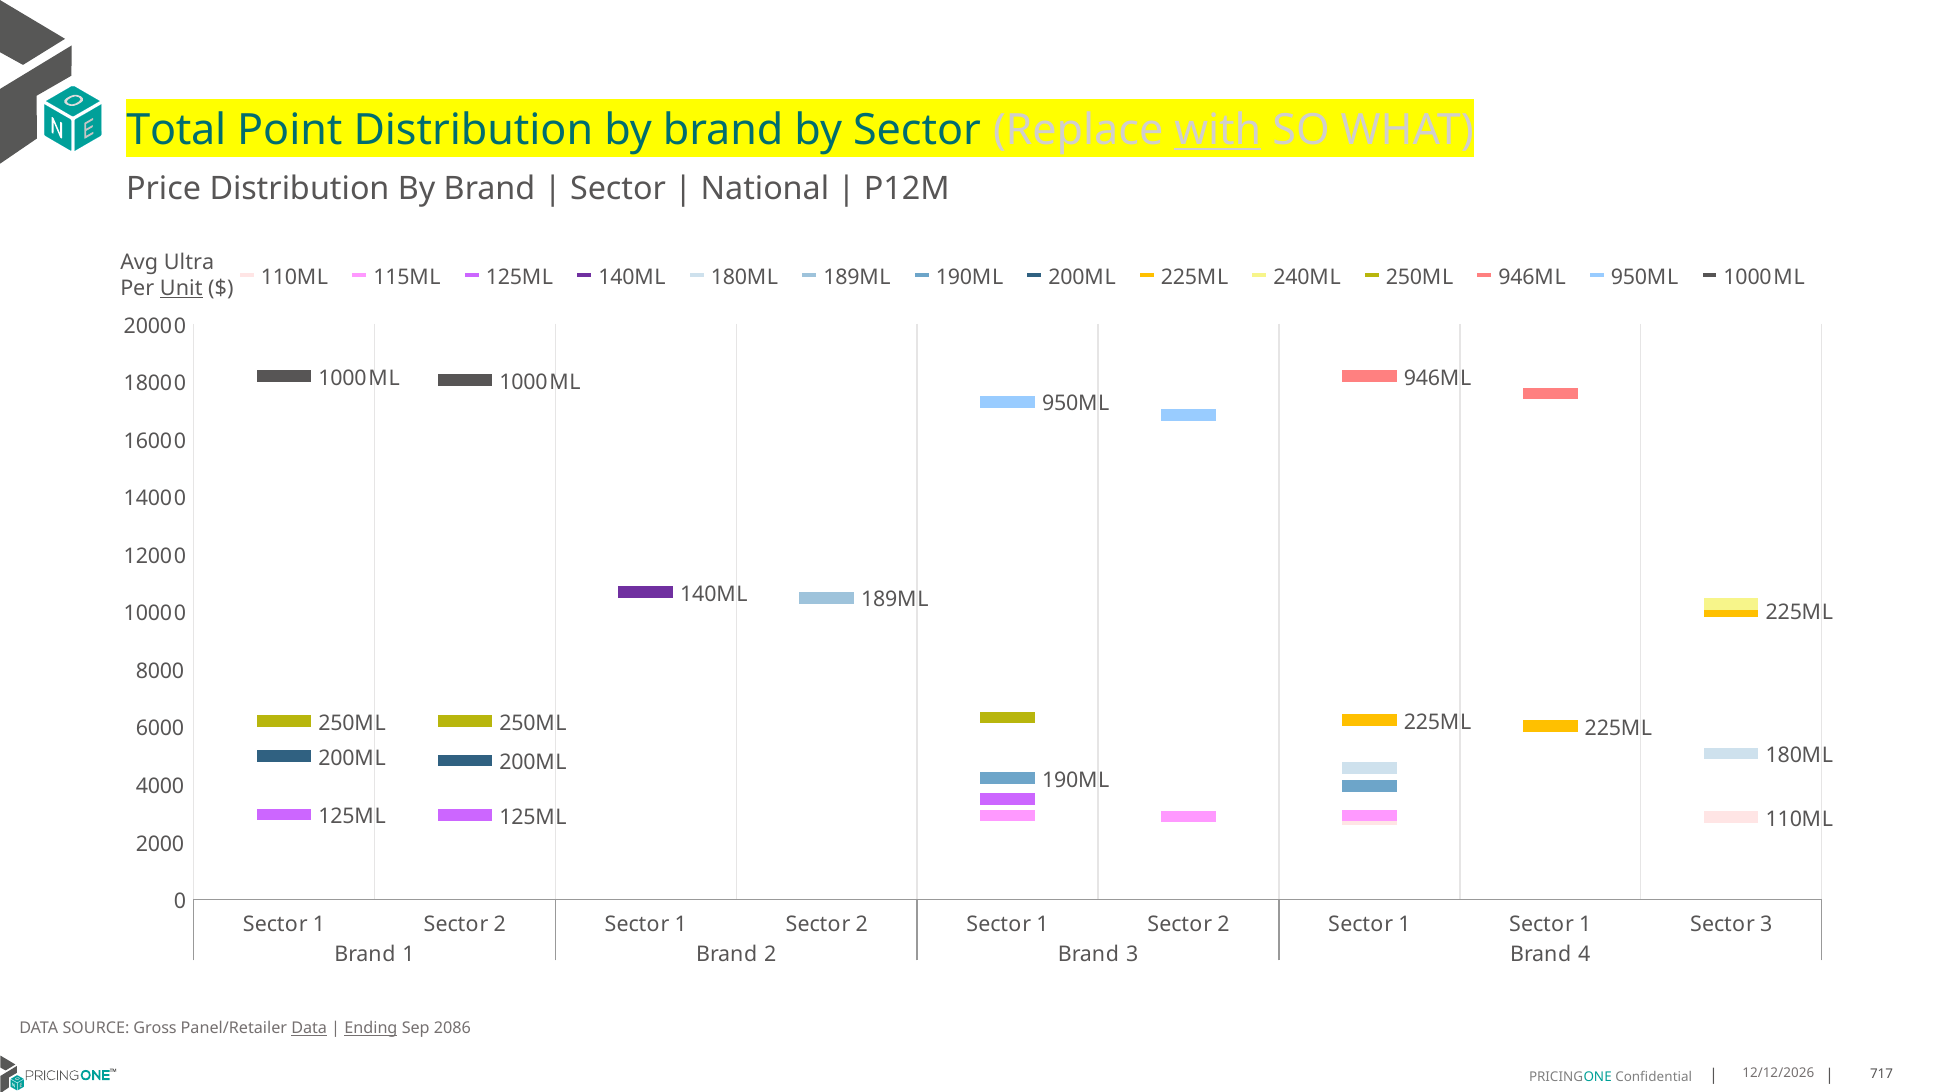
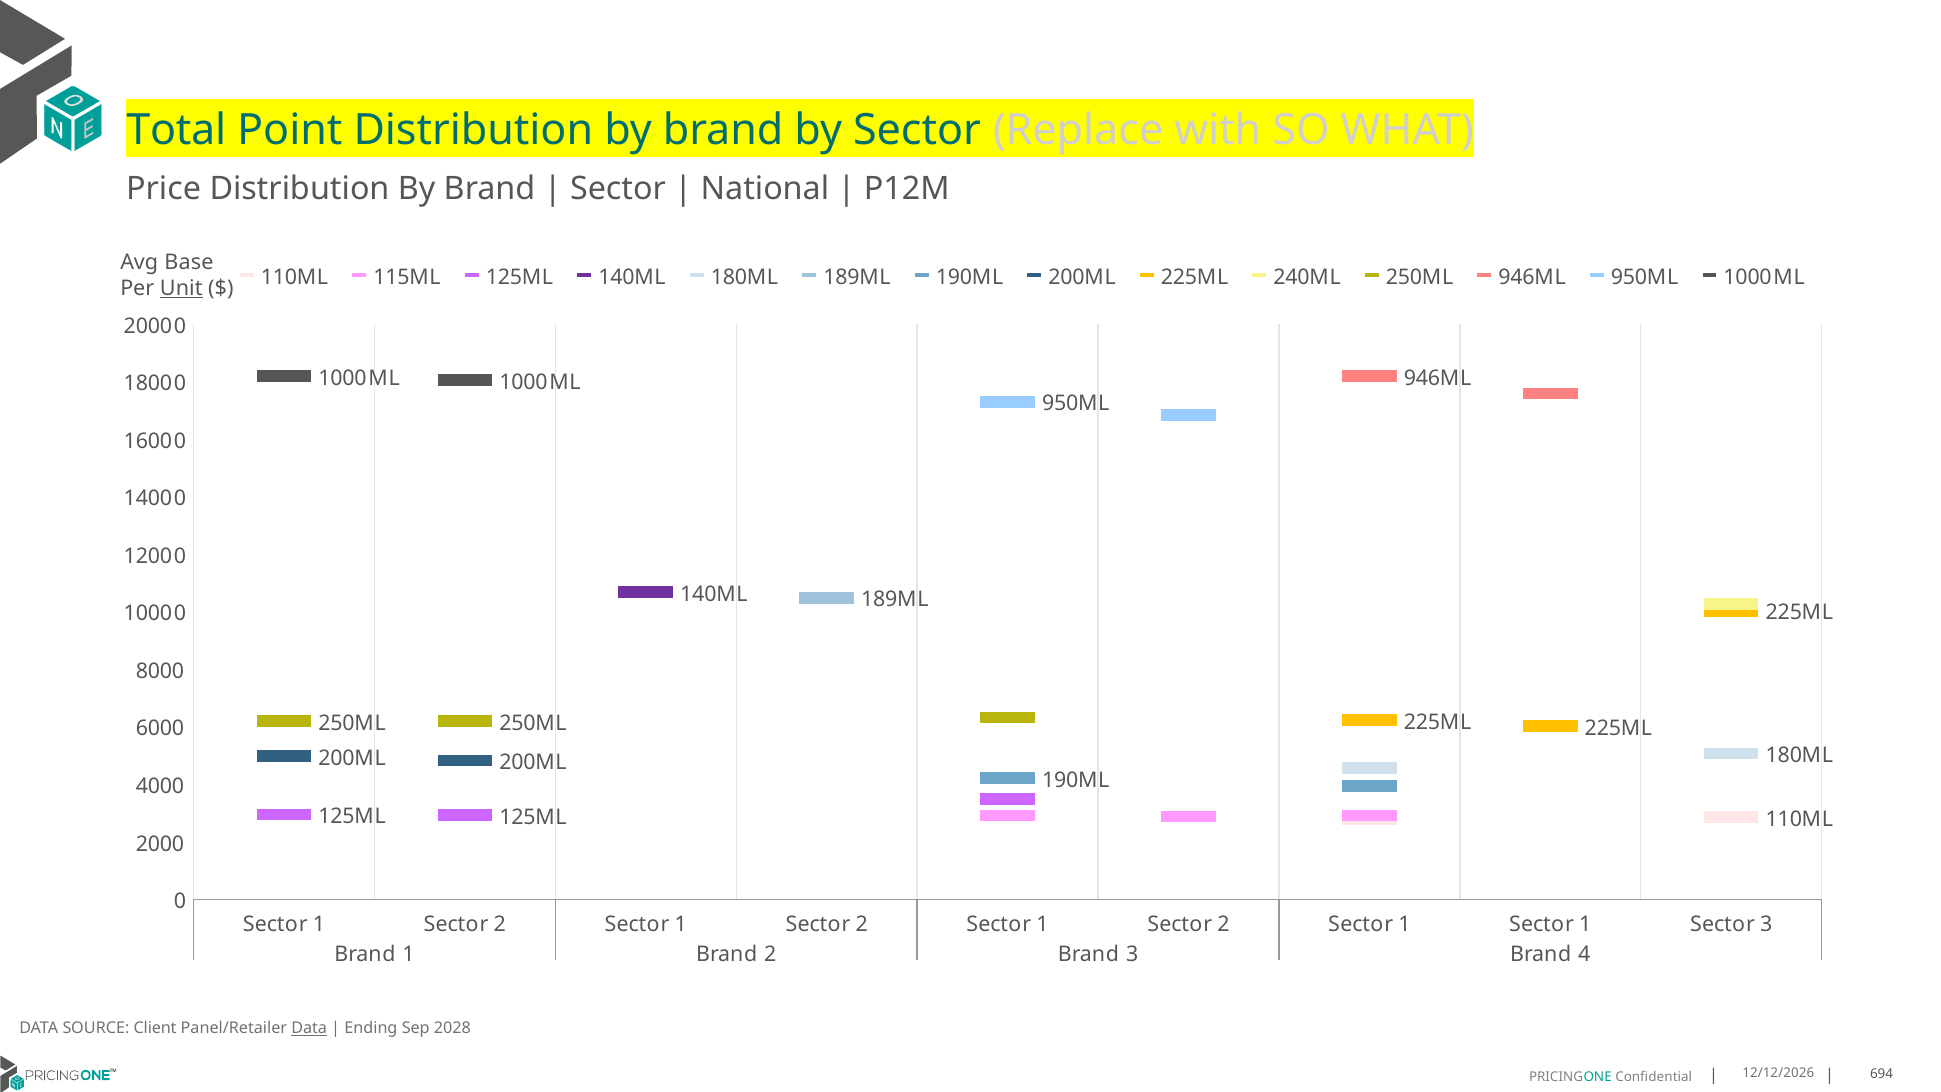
with underline: present -> none (1218, 130)
Ultra: Ultra -> Base (189, 262)
Gross: Gross -> Client (155, 1028)
Ending underline: present -> none (371, 1028)
2086: 2086 -> 2028 (452, 1028)
717: 717 -> 694 (1882, 1074)
